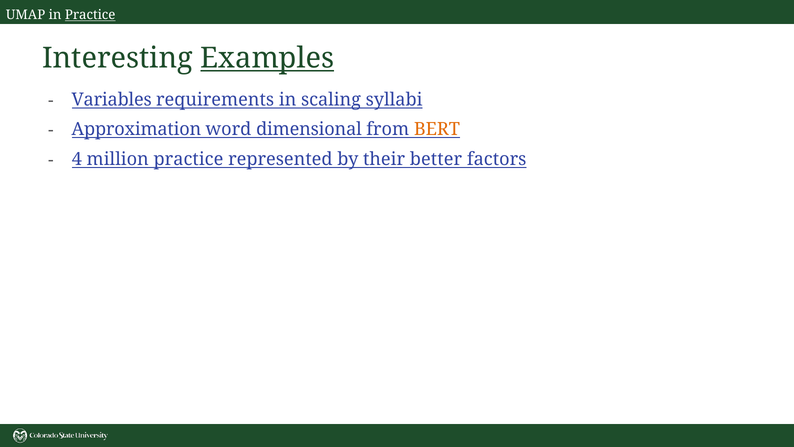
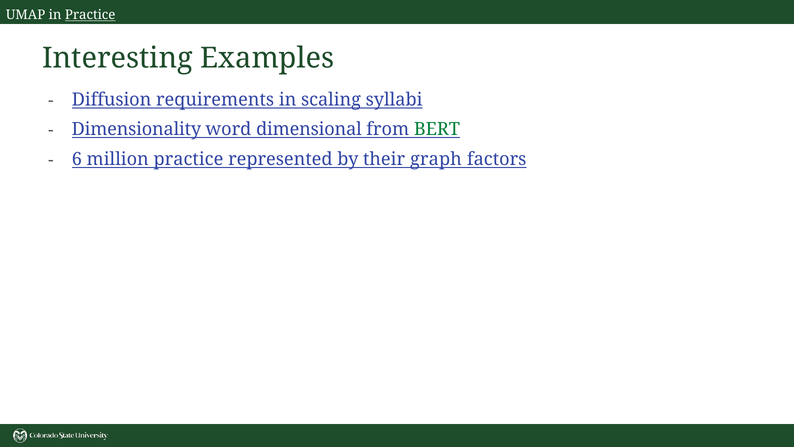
Examples underline: present -> none (267, 58)
Variables: Variables -> Diffusion (112, 100)
Approximation: Approximation -> Dimensionality (136, 129)
BERT colour: orange -> green (437, 129)
4: 4 -> 6 (77, 159)
better: better -> graph (436, 159)
